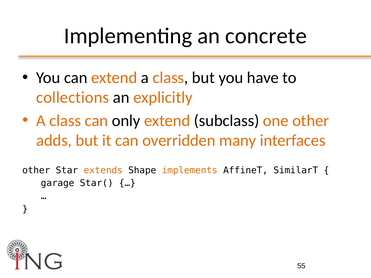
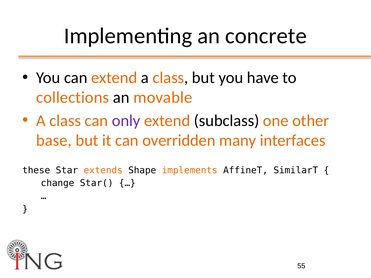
explicitly: explicitly -> movable (163, 98)
only colour: black -> purple (126, 121)
adds: adds -> base (54, 141)
other: other -> these (36, 170)
garage: garage -> change (58, 183)
